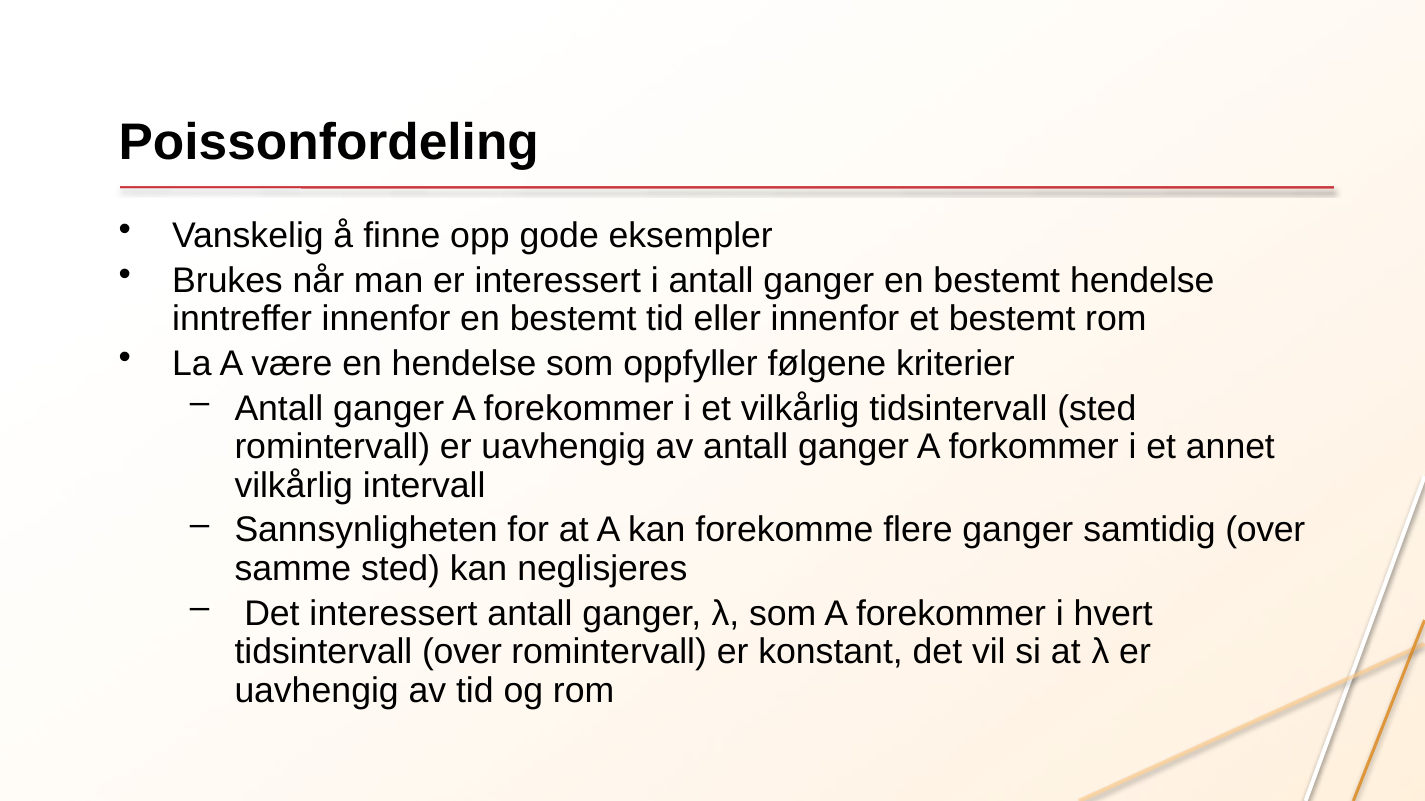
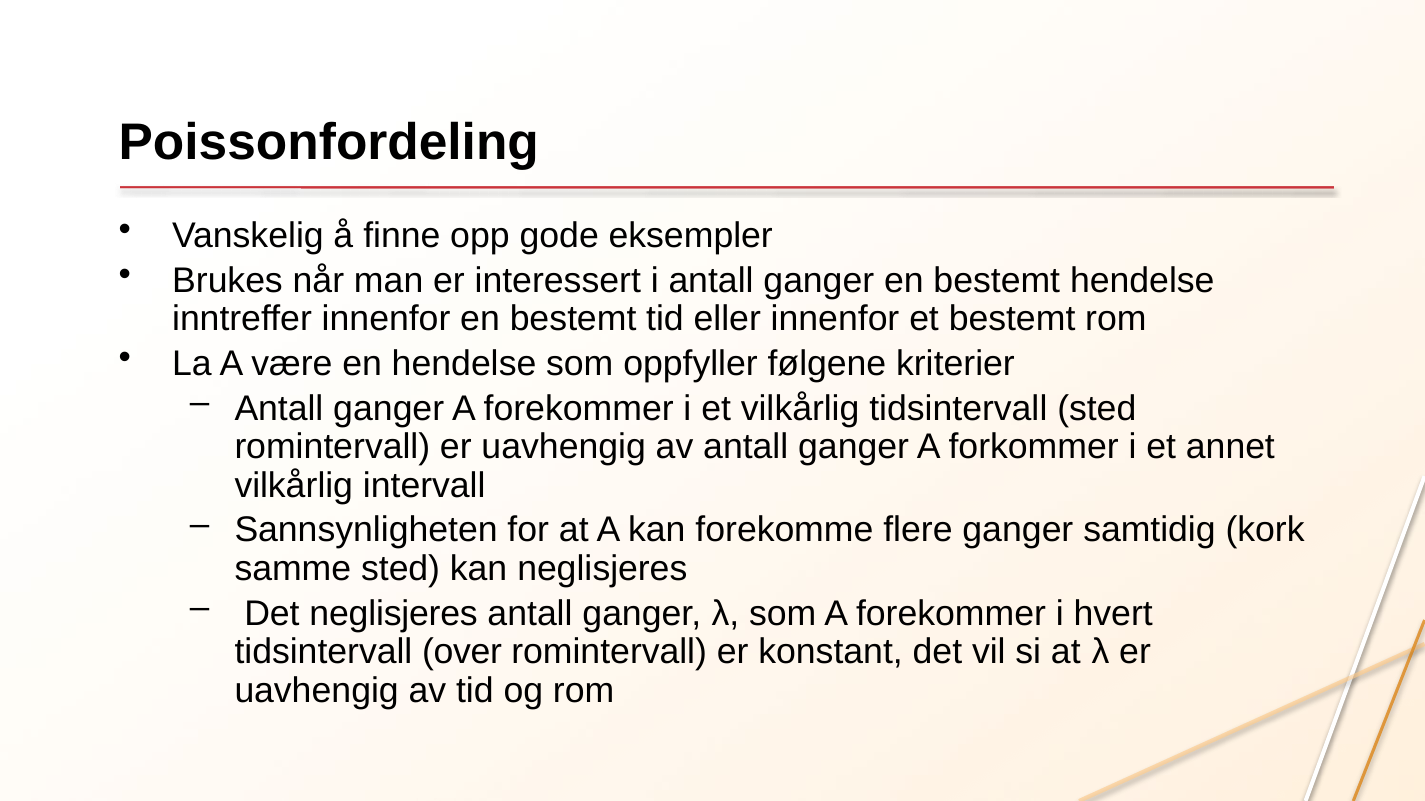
samtidig over: over -> kork (1265, 531)
Det interessert: interessert -> neglisjeres (394, 614)
